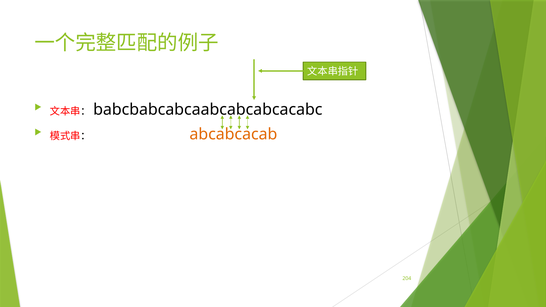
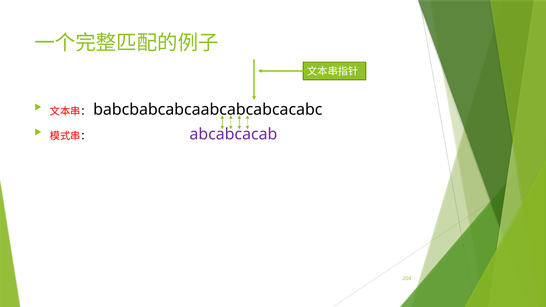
abcabcacab colour: orange -> purple (233, 134)
